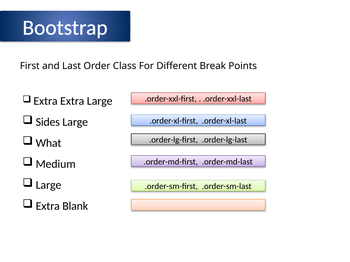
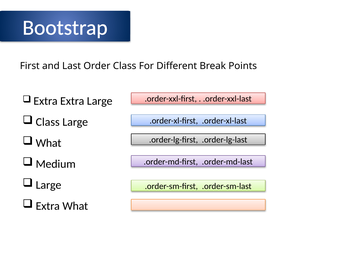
Sides: Sides -> Class (48, 122)
Extra Blank: Blank -> What (75, 206)
